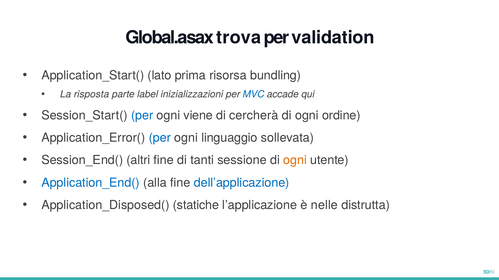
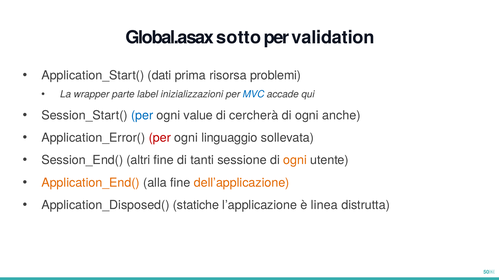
trova: trova -> sotto (239, 38)
lato: lato -> dati (160, 75)
bundling: bundling -> problemi (276, 75)
risposta: risposta -> wrapper (92, 95)
viene: viene -> value (198, 116)
ordine: ordine -> anche (341, 116)
per colour: blue -> red (160, 138)
Application_End( colour: blue -> orange (91, 183)
dell’applicazione colour: blue -> orange (242, 183)
nelle: nelle -> linea (324, 206)
